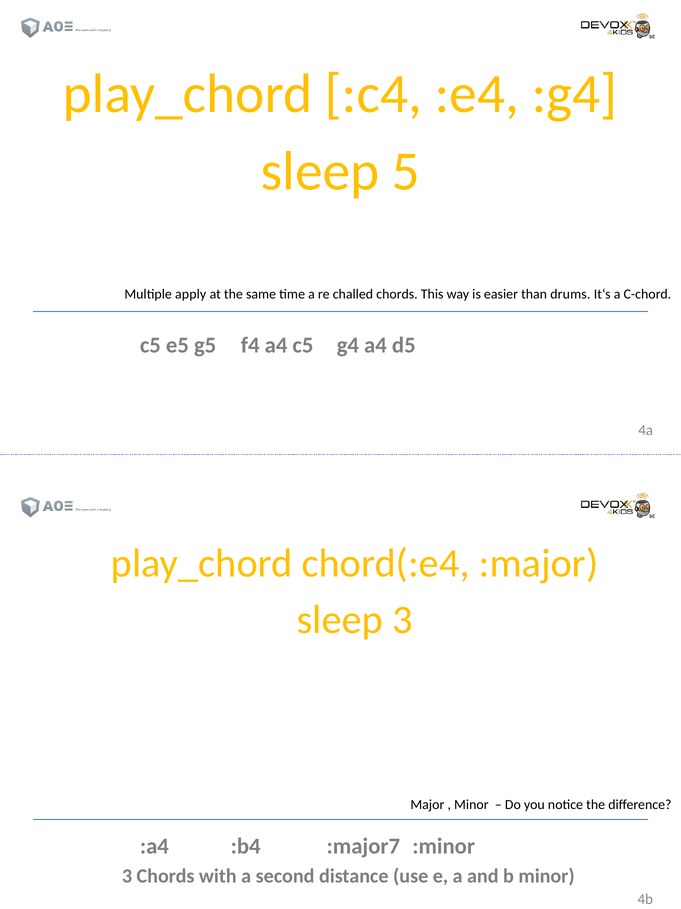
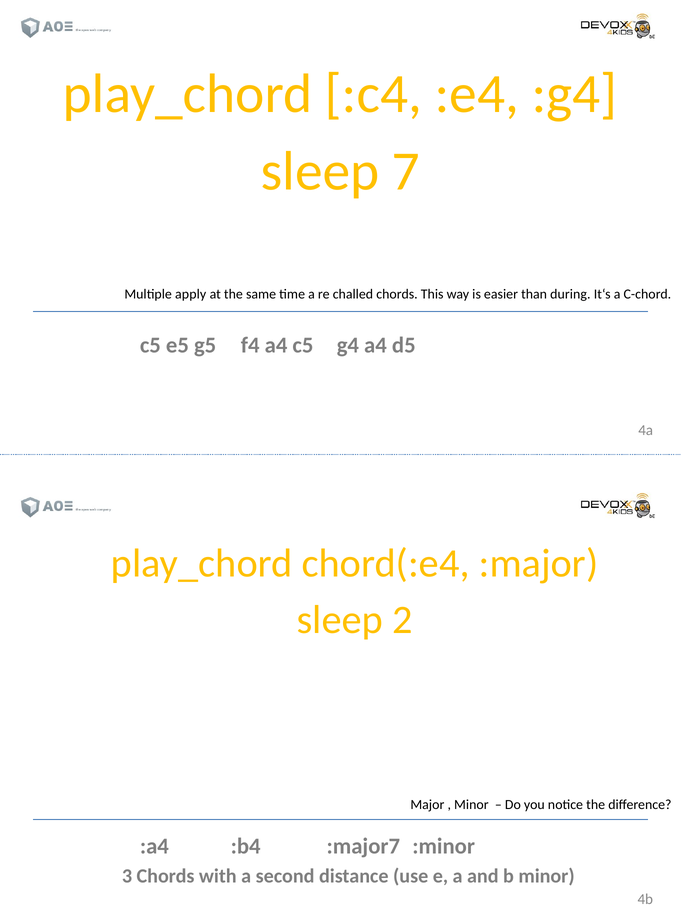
5: 5 -> 7 (406, 171)
drums: drums -> during (570, 294)
sleep 3: 3 -> 2 (402, 619)
